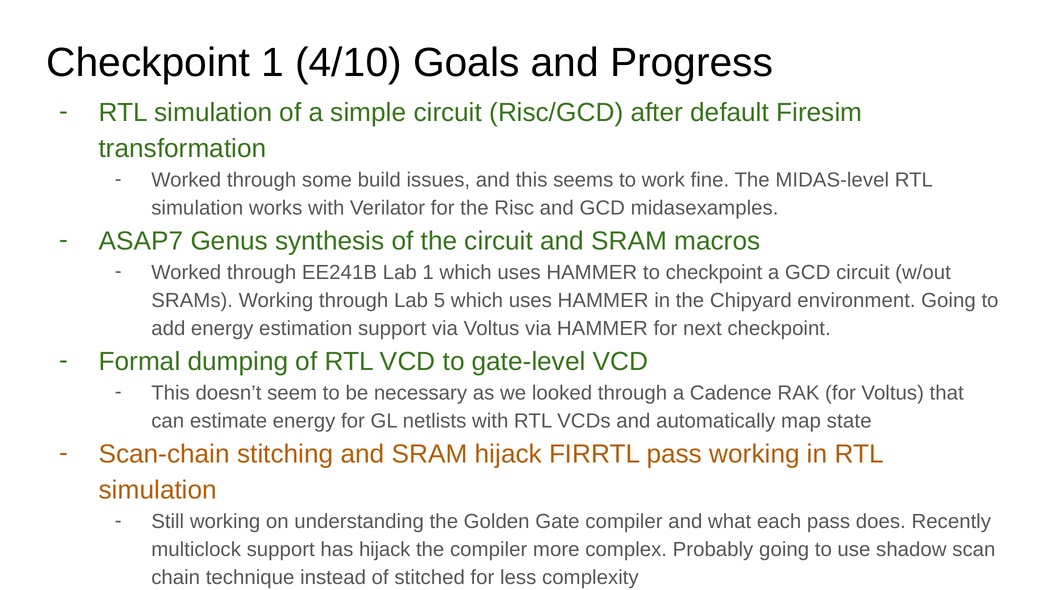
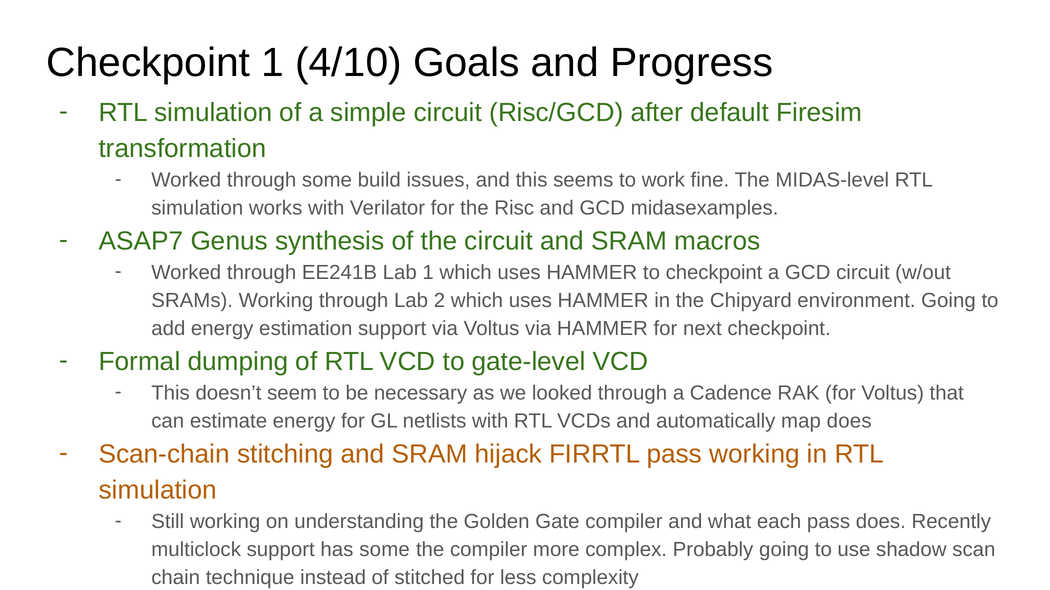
5: 5 -> 2 (440, 301)
map state: state -> does (849, 421)
has hijack: hijack -> some (385, 550)
